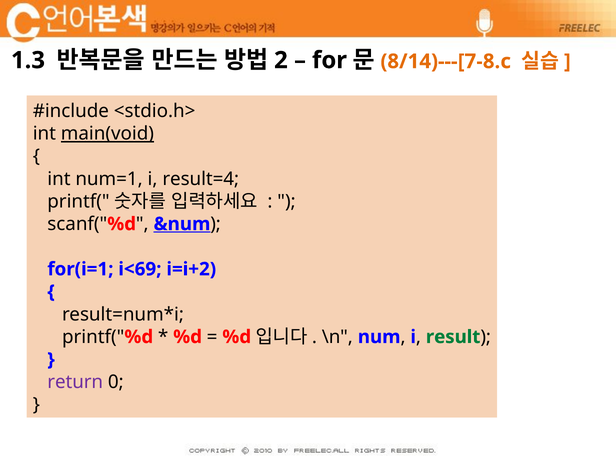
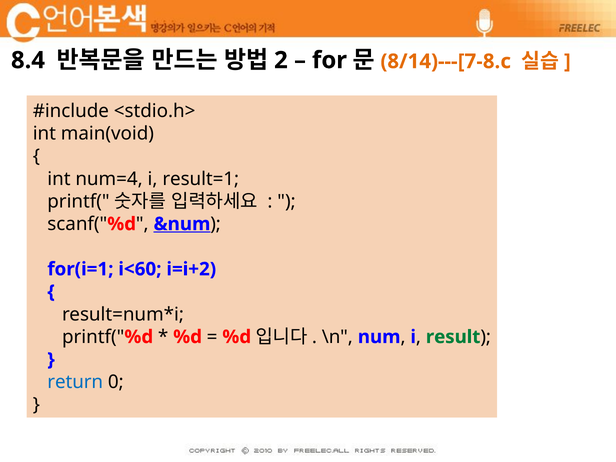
1.3: 1.3 -> 8.4 (28, 60)
main(void underline: present -> none (107, 134)
num=1: num=1 -> num=4 (109, 179)
result=4: result=4 -> result=1 (201, 179)
i<69: i<69 -> i<60 (140, 269)
return colour: purple -> blue (75, 382)
